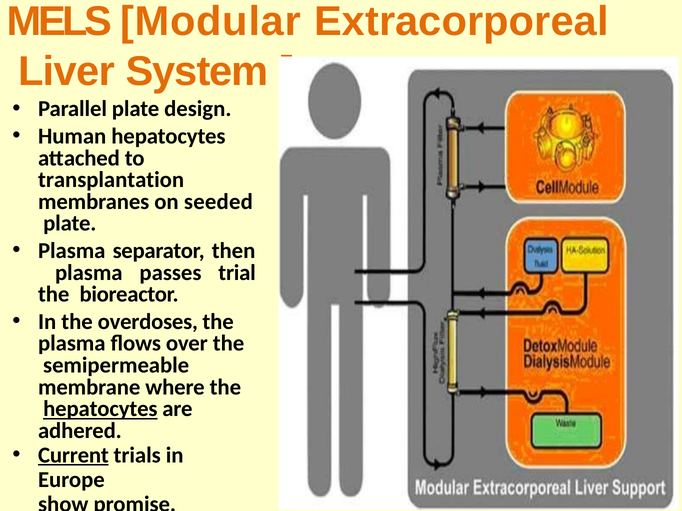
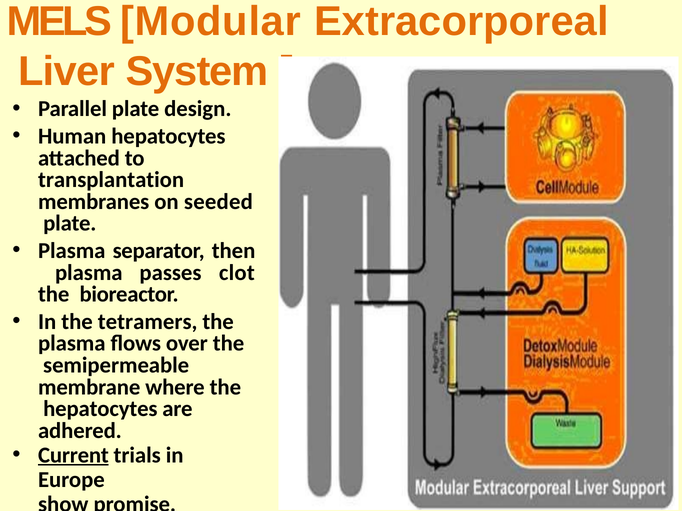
trial: trial -> clot (237, 273)
overdoses: overdoses -> tetramers (148, 322)
hepatocytes underline: present -> none (100, 409)
